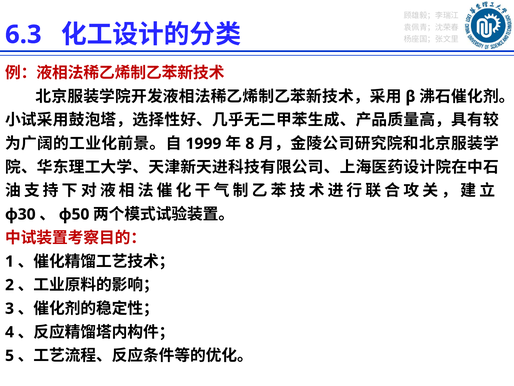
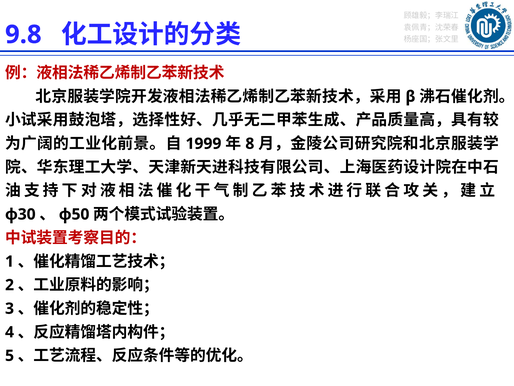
6.3: 6.3 -> 9.8 (23, 35)
